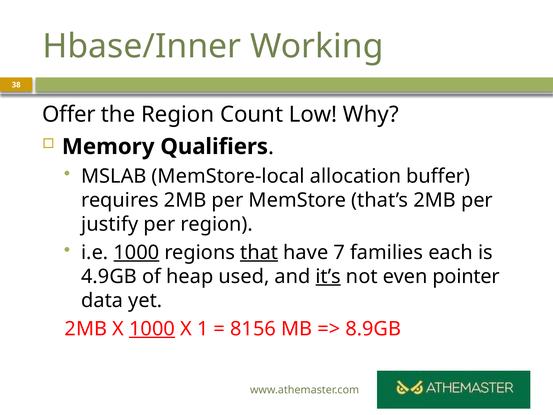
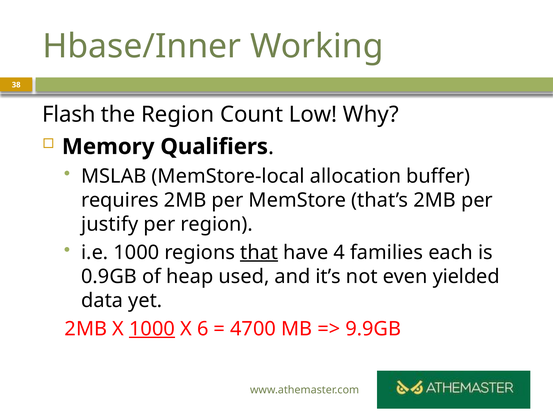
Offer: Offer -> Flash (69, 114)
1000 underline: present -> none (136, 252)
7: 7 -> 4 (339, 252)
4.9GB: 4.9GB -> 0.9GB (109, 276)
it’s underline: present -> none (328, 276)
pointer: pointer -> yielded (466, 276)
1: 1 -> 6 (203, 329)
8156: 8156 -> 4700 (253, 329)
8.9GB: 8.9GB -> 9.9GB (373, 329)
